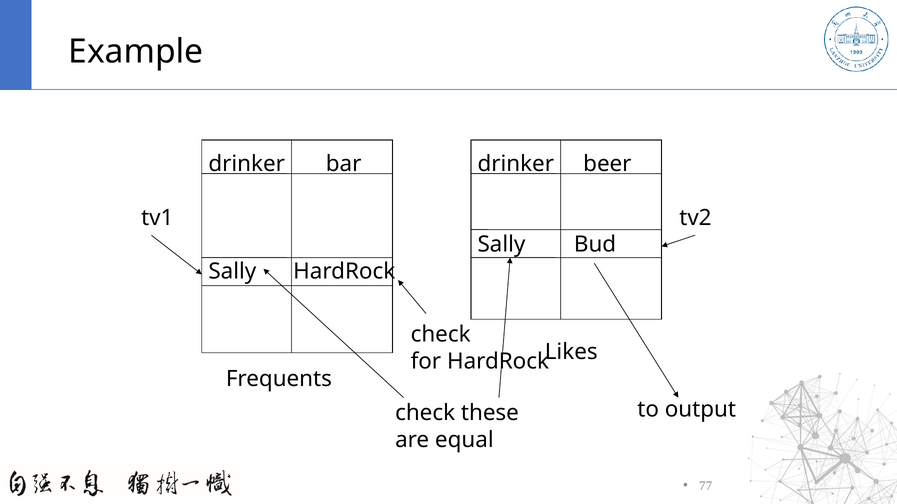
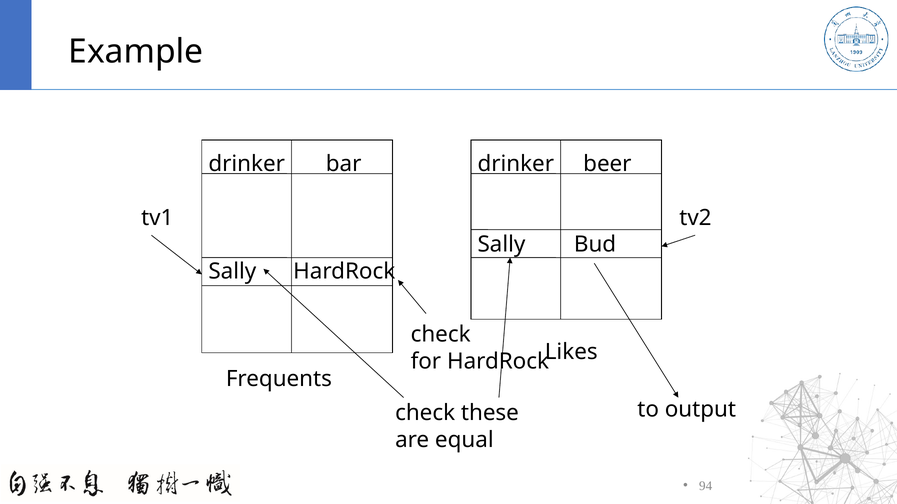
77: 77 -> 94 (706, 486)
